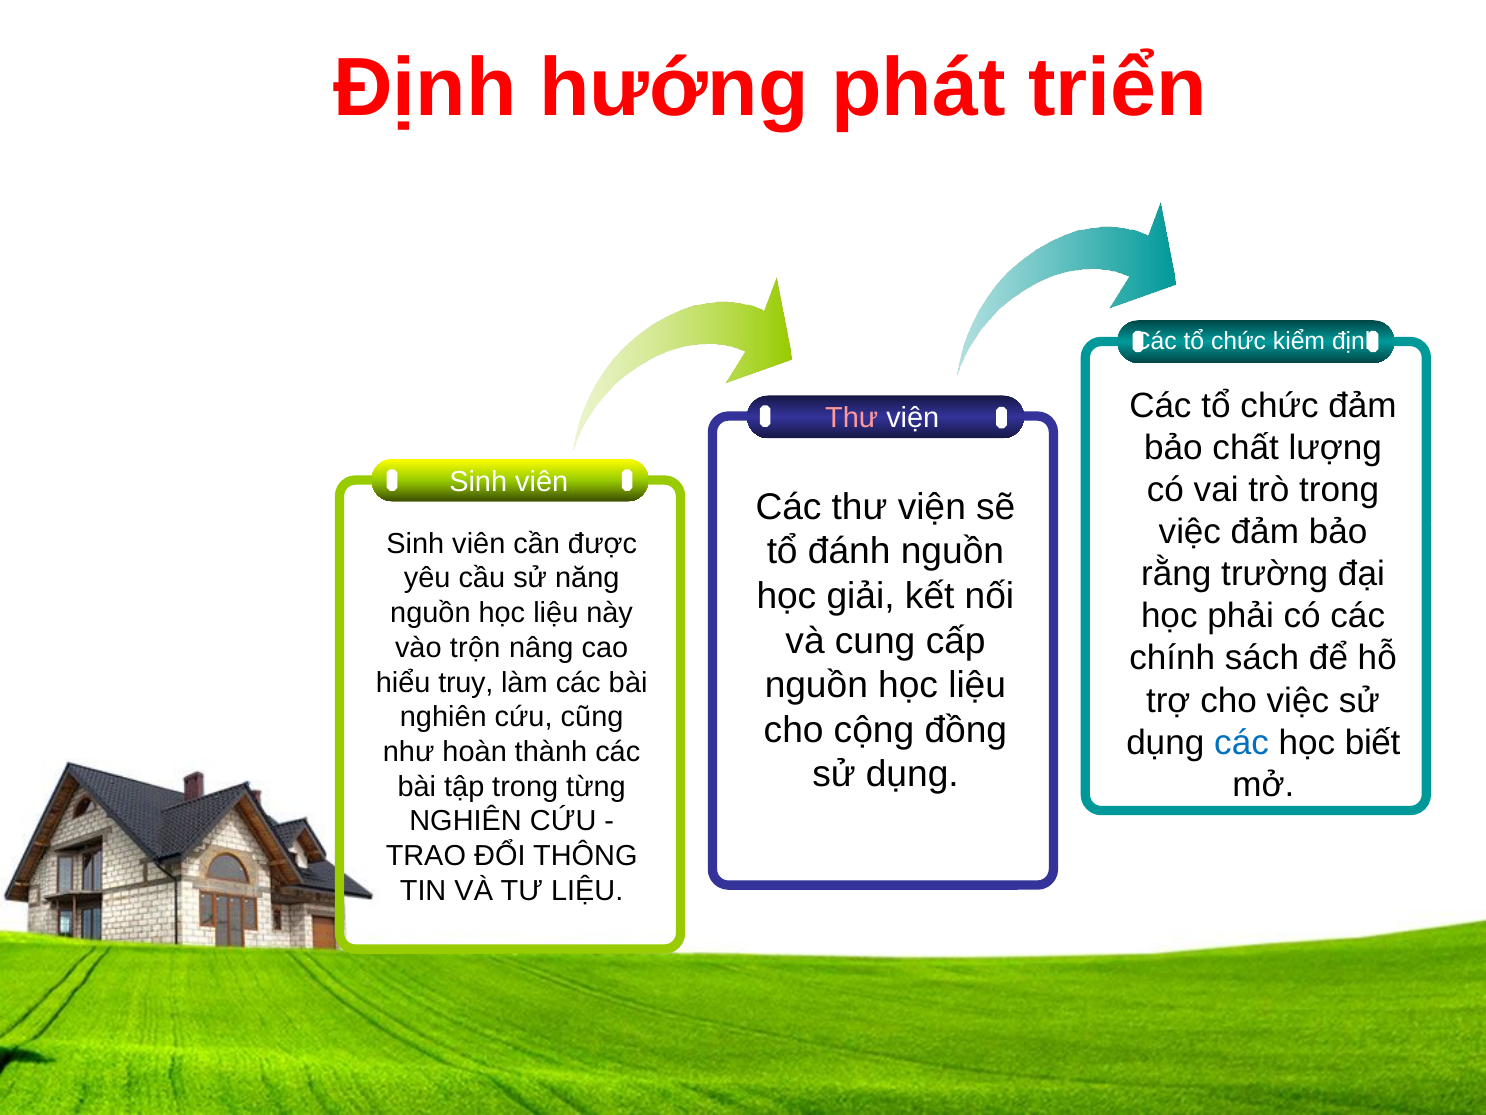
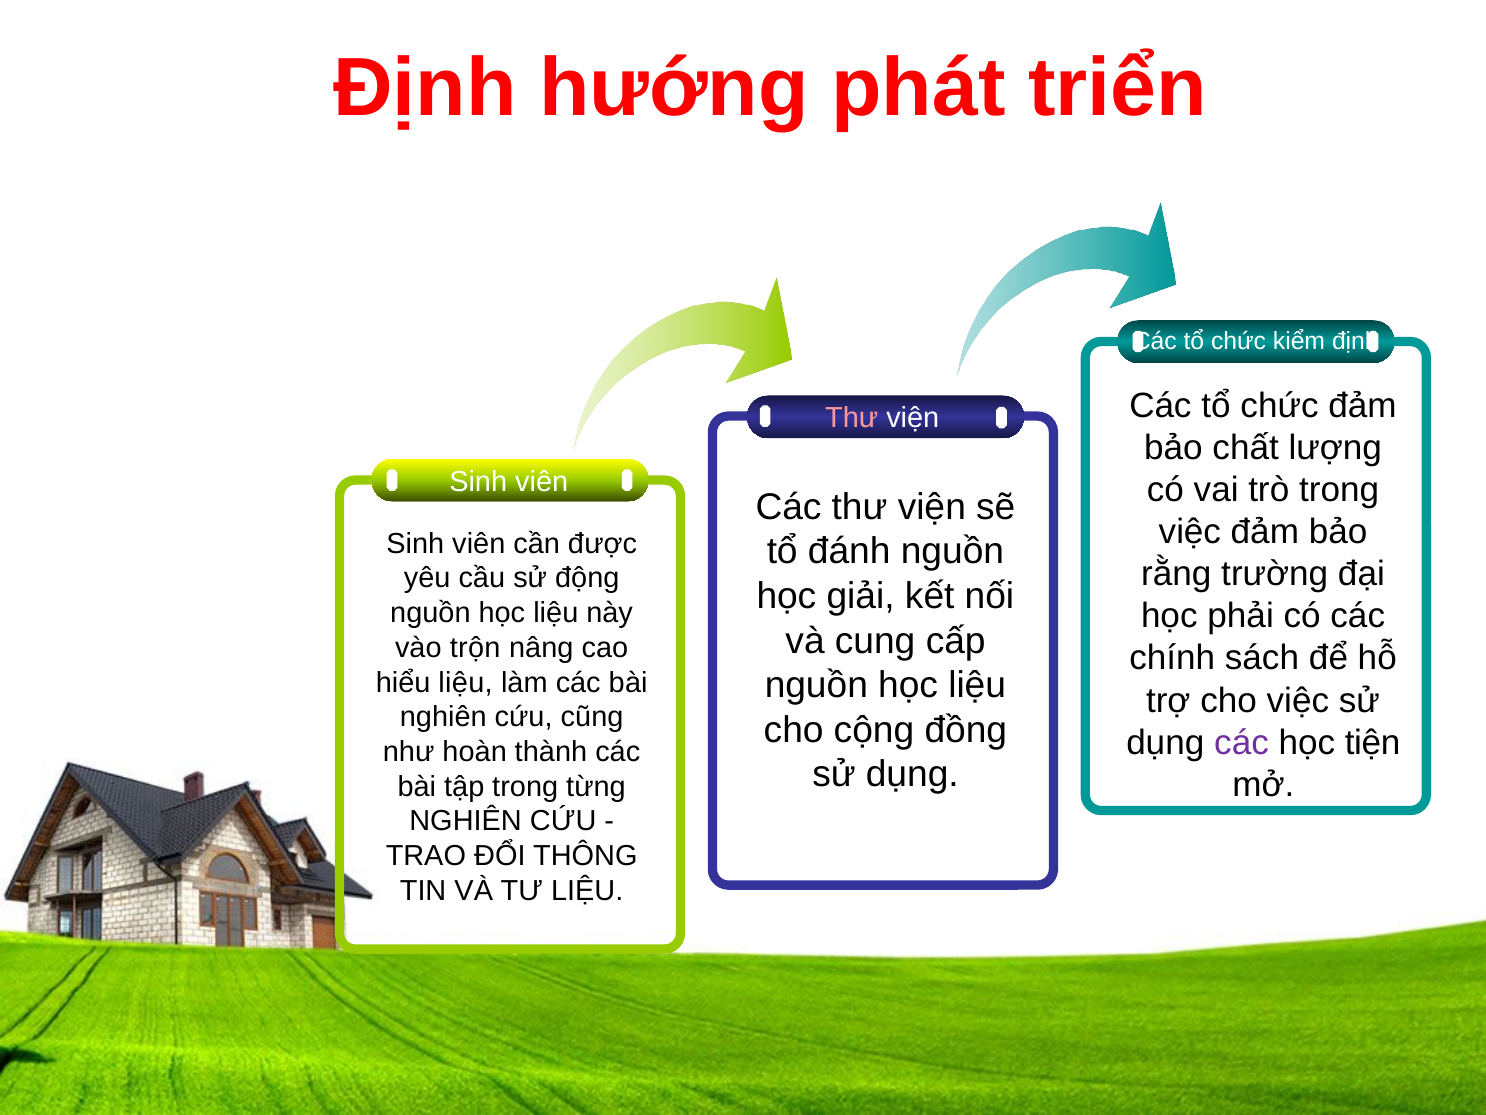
năng: năng -> động (587, 578)
hiểu truy: truy -> liệu (466, 682)
các colour: blue -> purple (1242, 742)
biết: biết -> tiện (1373, 742)
